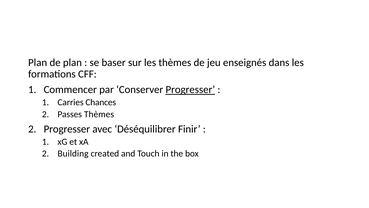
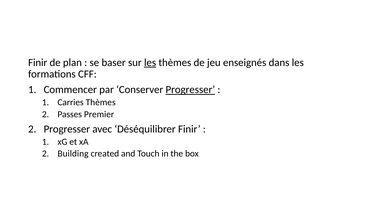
Plan: Plan -> Finir (38, 62)
les underline: none -> present (150, 62)
Carries Chances: Chances -> Thèmes (101, 102)
Passes Thèmes: Thèmes -> Premier (99, 114)
